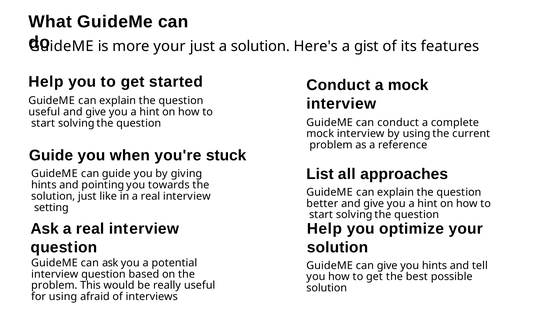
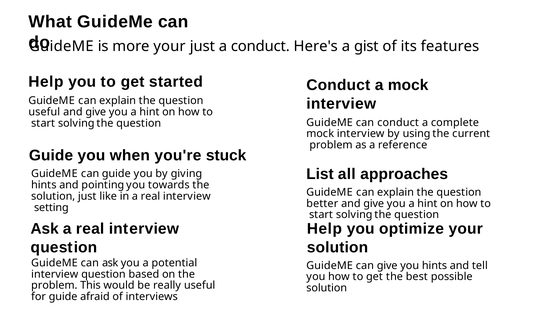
a solution: solution -> conduct (260, 46)
for using: using -> guide (63, 296)
